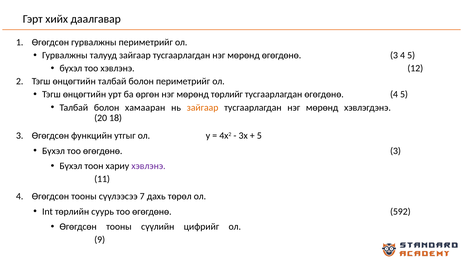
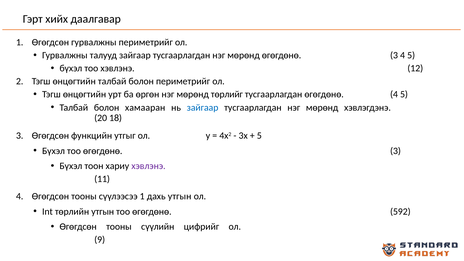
зайгаар colour: orange -> blue (203, 108)
сүүлээсээ 7: 7 -> 1 (142, 196)
дахь төрөл: төрөл -> утгын (180, 196)
төрлийн суурь: суурь -> утгын (103, 212)
